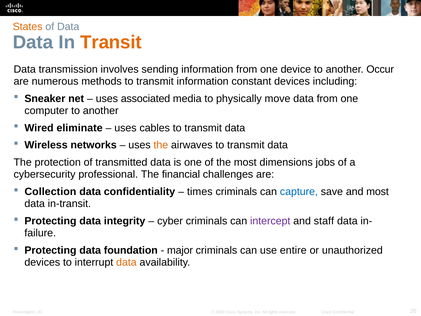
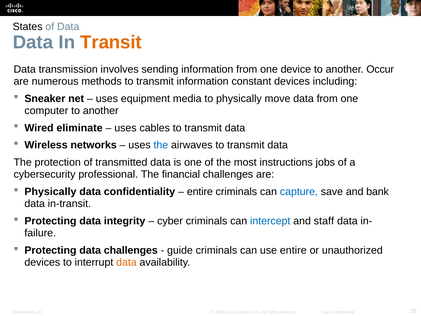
States colour: orange -> black (28, 27)
associated: associated -> equipment (145, 99)
the colour: orange -> blue (161, 145)
dimensions: dimensions -> instructions (286, 162)
Collection: Collection -> Physically (50, 192)
times: times -> entire (200, 192)
and most: most -> bank (378, 192)
intercept colour: purple -> blue (270, 221)
data foundation: foundation -> challenges (131, 250)
major: major -> guide (180, 250)
